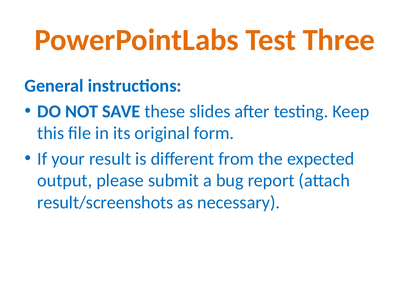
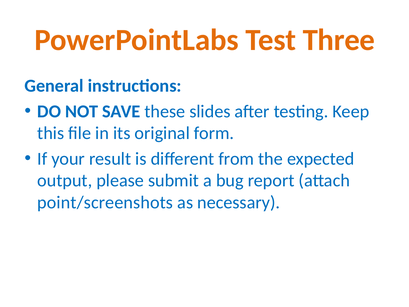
result/screenshots: result/screenshots -> point/screenshots (105, 202)
